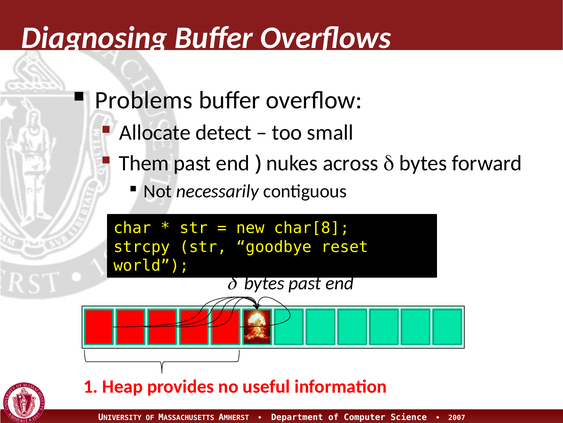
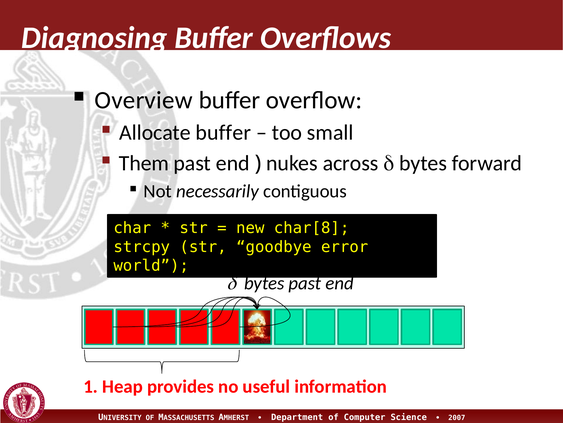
Problems: Problems -> Overview (144, 100)
Allocate detect: detect -> buffer (223, 132)
reset: reset -> error (345, 246)
